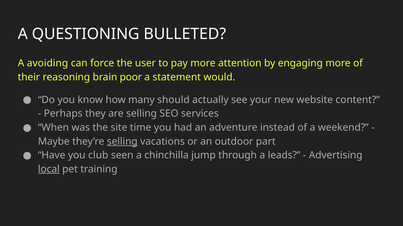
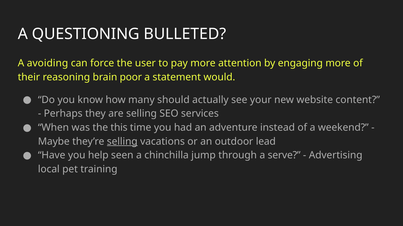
site: site -> this (119, 128)
part: part -> lead (266, 142)
club: club -> help (98, 156)
leads: leads -> serve (284, 156)
local underline: present -> none (49, 170)
